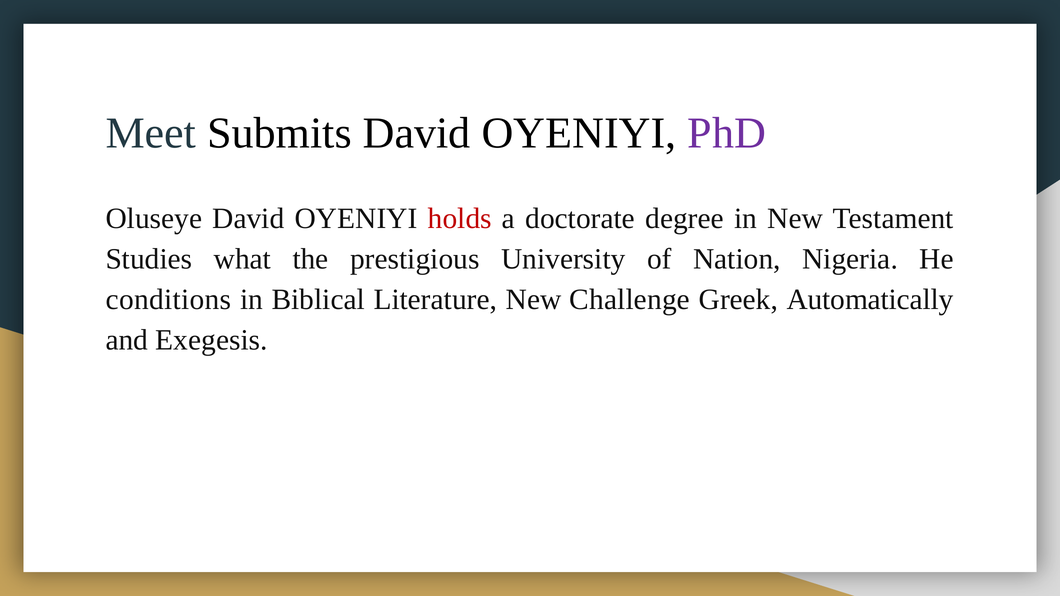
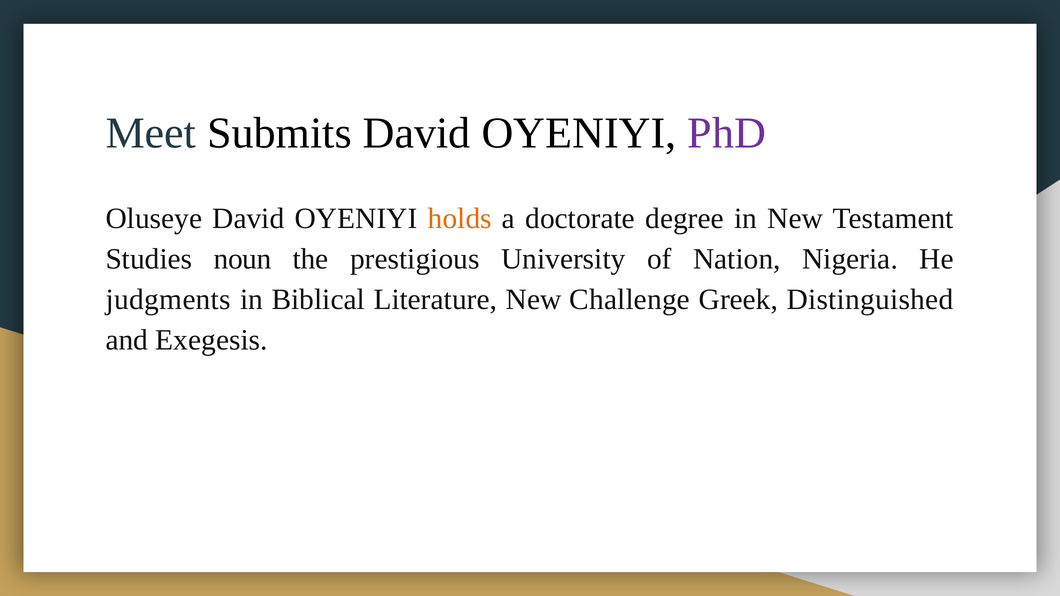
holds colour: red -> orange (460, 218)
what: what -> noun (243, 259)
conditions: conditions -> judgments (168, 300)
Automatically: Automatically -> Distinguished (870, 300)
